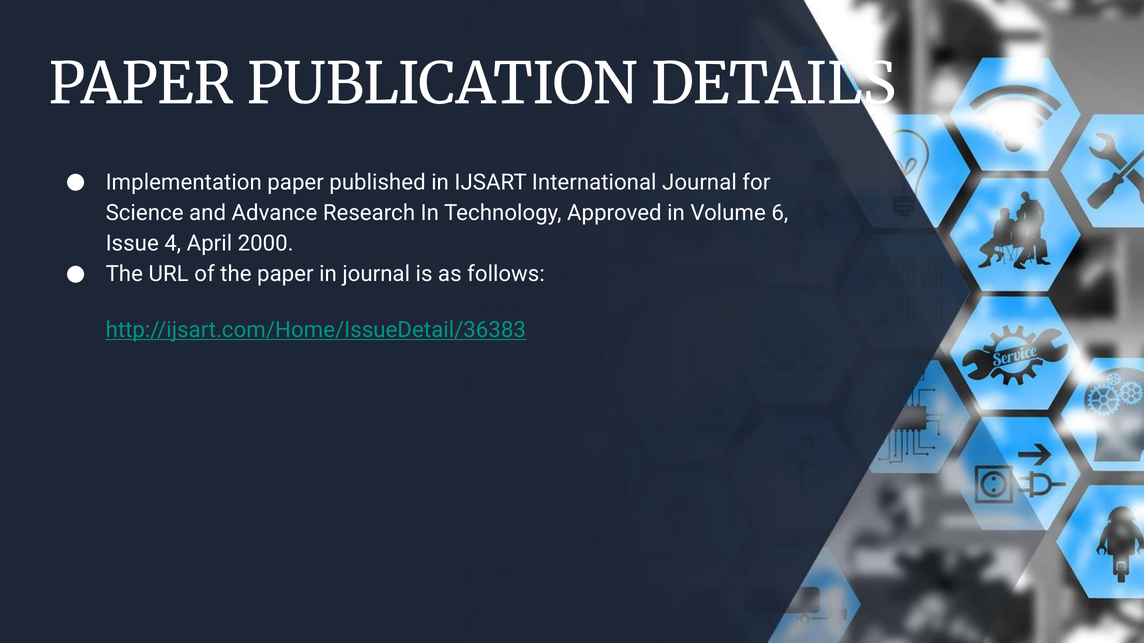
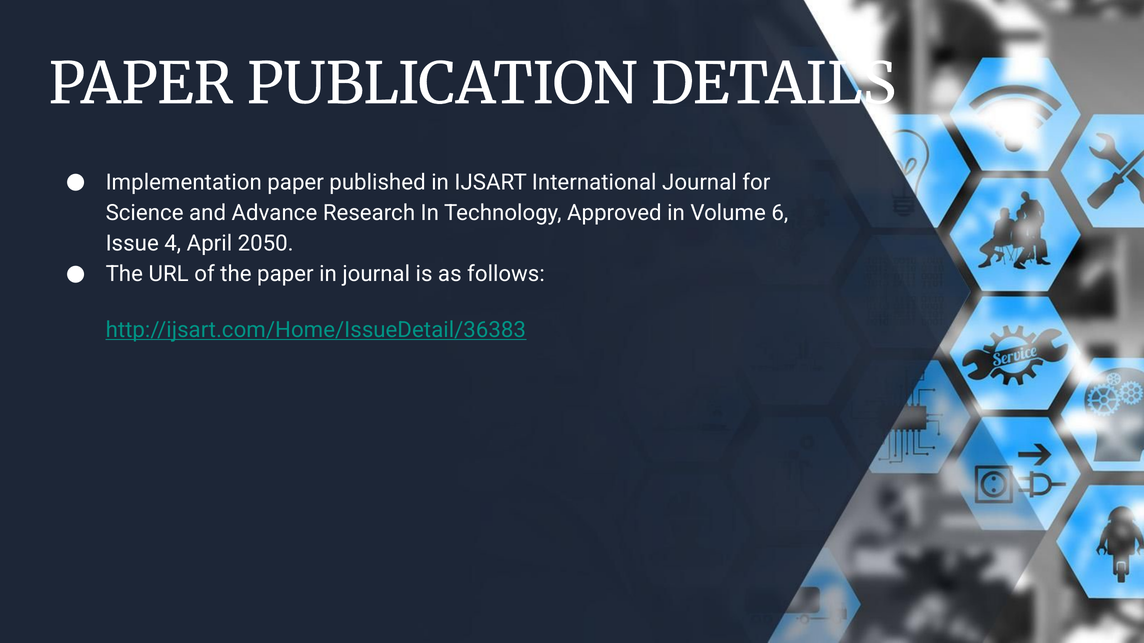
2000: 2000 -> 2050 (266, 244)
